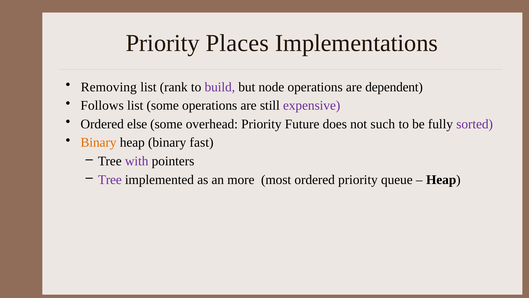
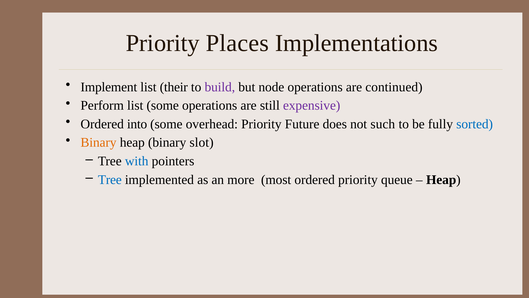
Removing: Removing -> Implement (109, 87)
rank: rank -> their (174, 87)
dependent: dependent -> continued (394, 87)
Follows: Follows -> Perform (102, 105)
else: else -> into (137, 124)
sorted colour: purple -> blue (475, 124)
fast: fast -> slot (202, 142)
with colour: purple -> blue (137, 161)
Tree colour: purple -> blue (110, 179)
